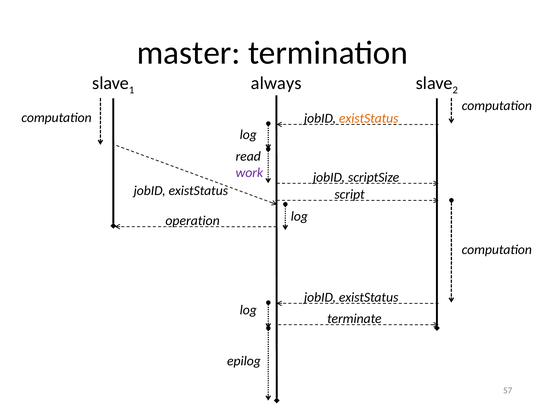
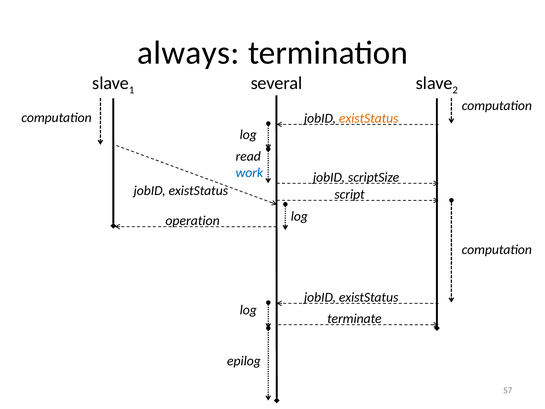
master: master -> always (188, 53)
always: always -> several (276, 83)
work colour: purple -> blue (249, 173)
